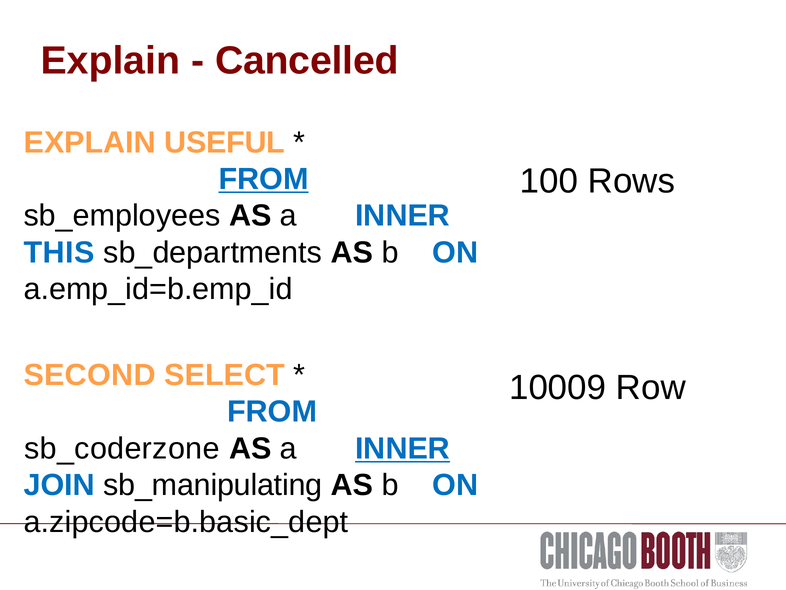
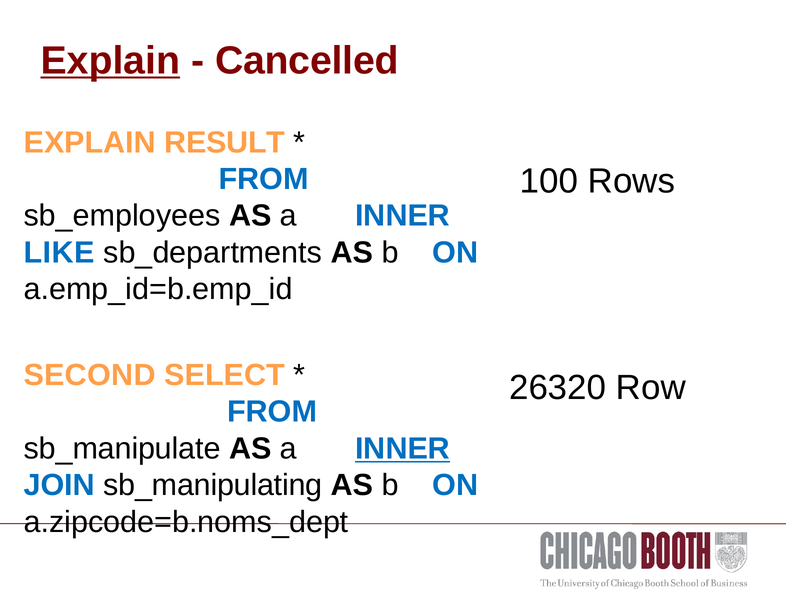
Explain underline: none -> present (110, 61)
USEFUL: USEFUL -> RESULT (225, 142)
FROM underline: present -> none (264, 179)
THIS: THIS -> LIKE (59, 252)
10009: 10009 -> 26320 (558, 388)
sb_coderzone: sb_coderzone -> sb_manipulate (122, 448)
a.zipcode=b.basic_dept: a.zipcode=b.basic_dept -> a.zipcode=b.noms_dept (186, 522)
